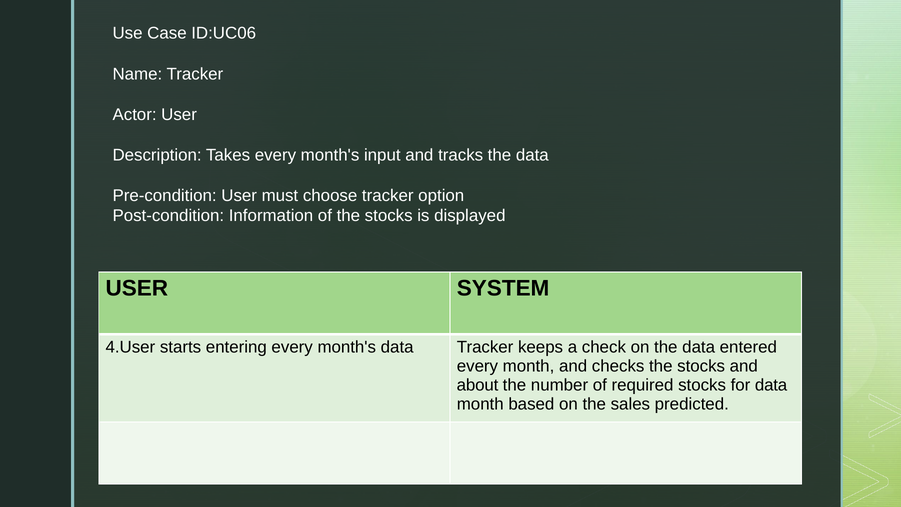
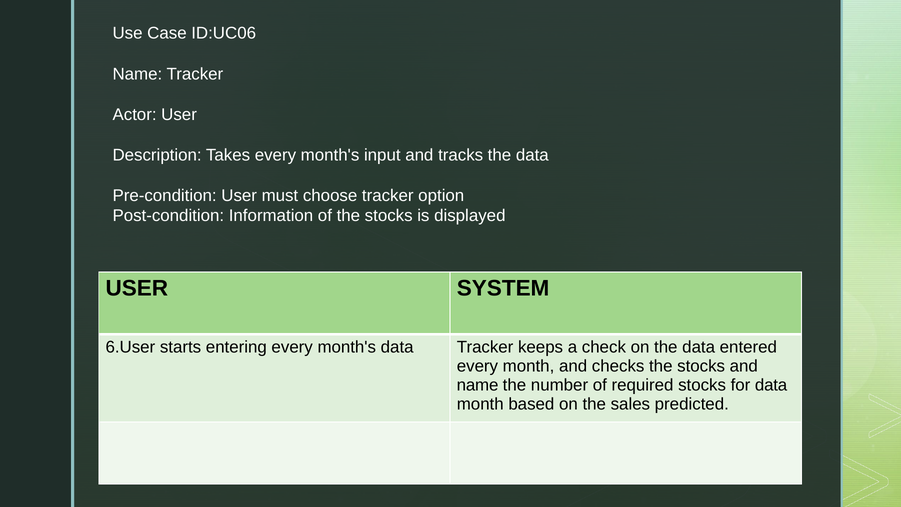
4.User: 4.User -> 6.User (130, 347)
about: about -> name (478, 385)
